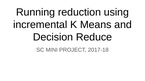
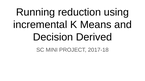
Reduce: Reduce -> Derived (94, 37)
